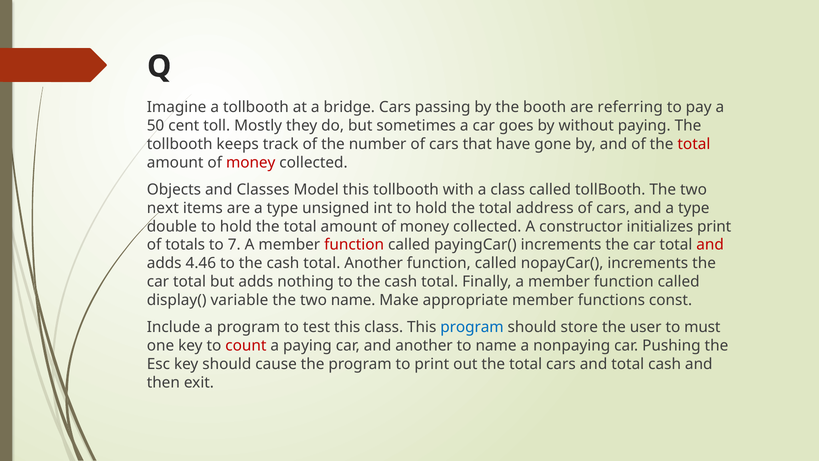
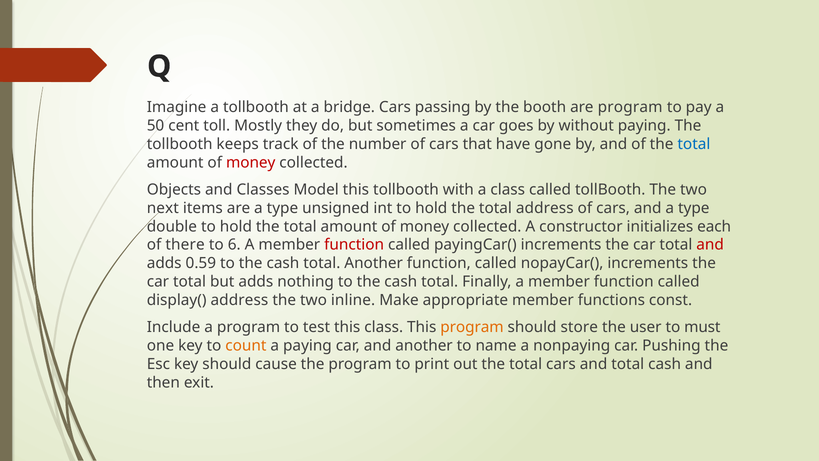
are referring: referring -> program (630, 107)
total colour: red -> blue (694, 144)
initializes print: print -> each (714, 226)
totals: totals -> there (185, 245)
7: 7 -> 6 (234, 245)
4.46: 4.46 -> 0.59 (201, 263)
display( variable: variable -> address (239, 300)
two name: name -> inline (353, 300)
program colour: blue -> orange (472, 327)
count colour: red -> orange (246, 345)
